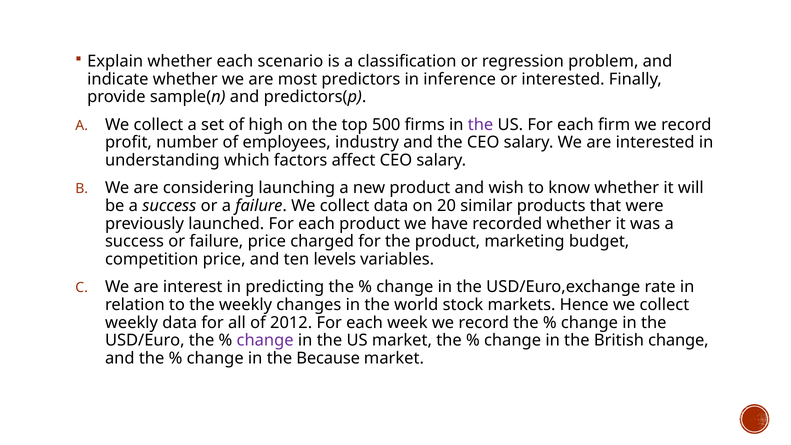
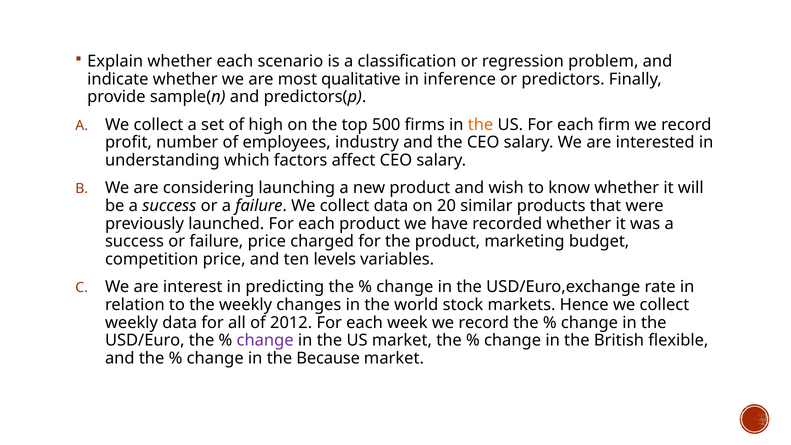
predictors: predictors -> qualitative (361, 79)
or interested: interested -> predictors (563, 79)
the colour: purple -> orange (481, 125)
British change: change -> flexible (678, 340)
